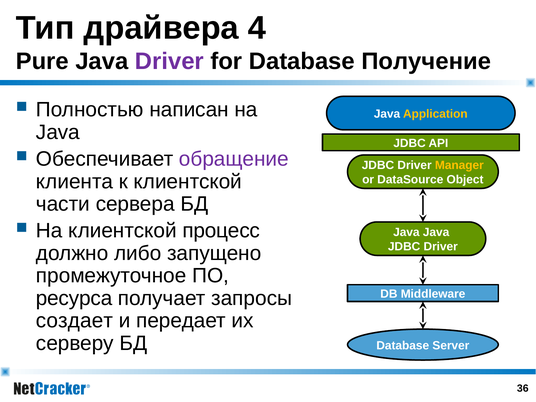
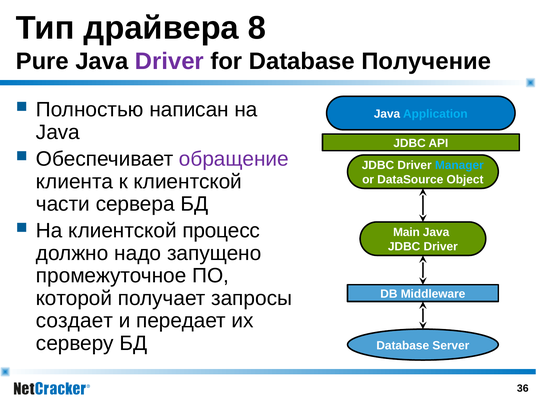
4: 4 -> 8 (257, 28)
Application colour: yellow -> light blue (435, 114)
Manager colour: yellow -> light blue (459, 165)
Java: Java -> Main (406, 232)
либо: либо -> надо (138, 253)
ресурса: ресурса -> которой (74, 298)
